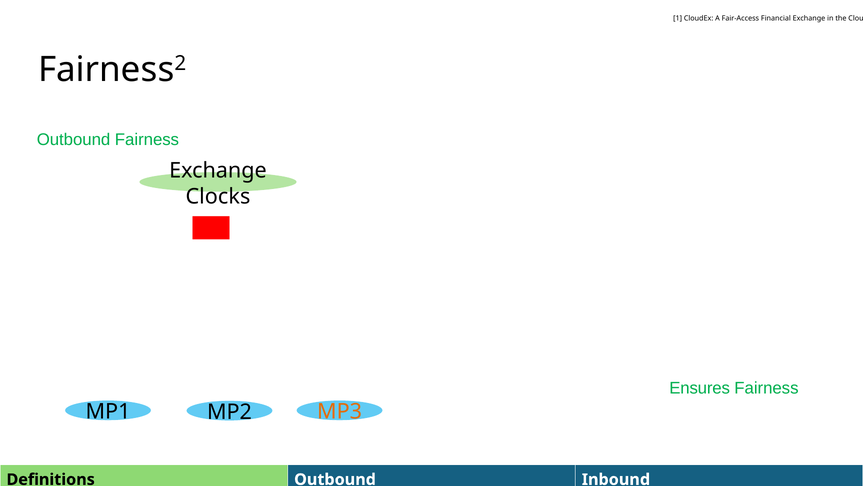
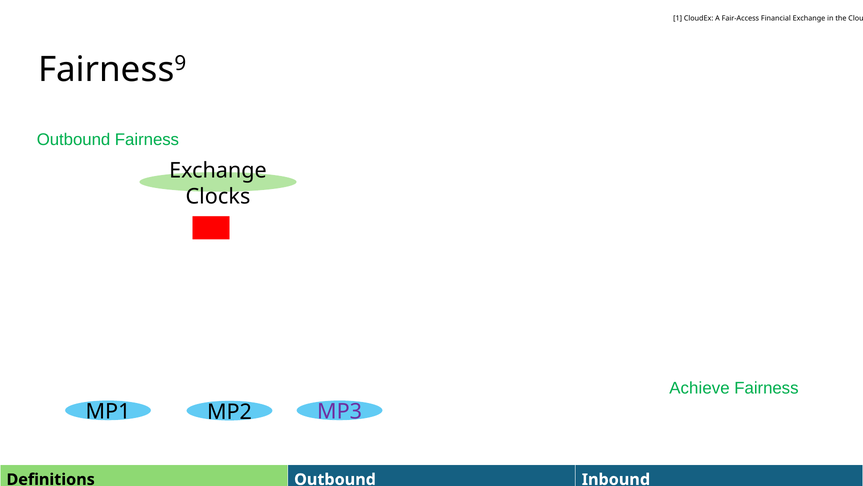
2: 2 -> 9 (180, 64)
Ensures: Ensures -> Achieve (699, 388)
MP3 colour: orange -> purple (340, 411)
